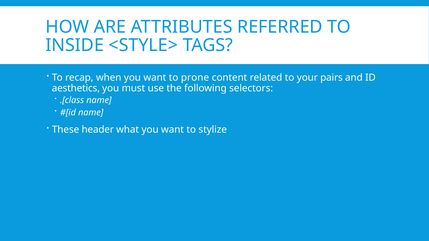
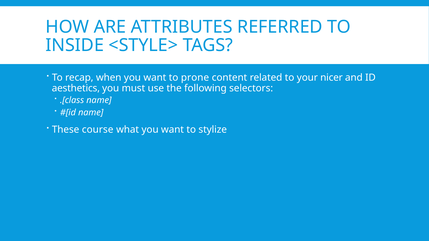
pairs: pairs -> nicer (332, 78)
header: header -> course (98, 130)
